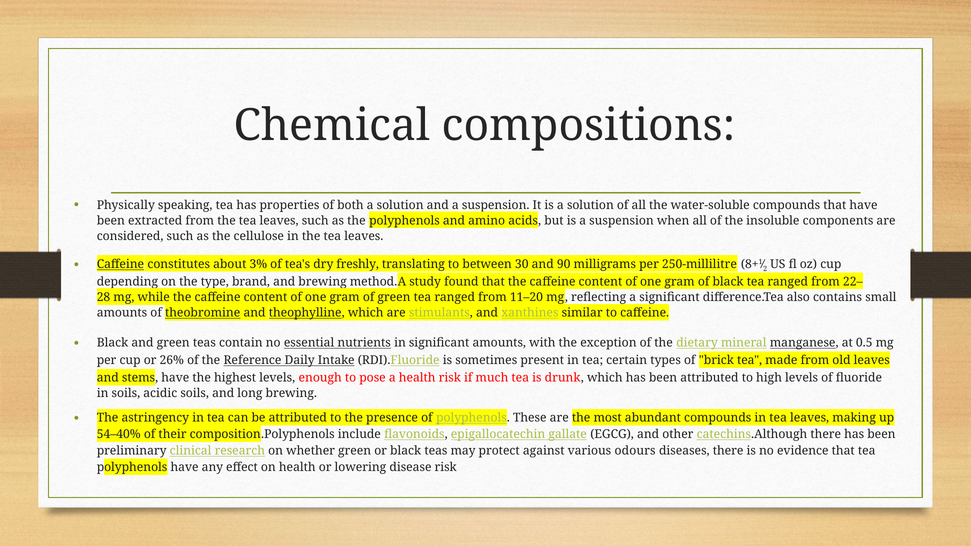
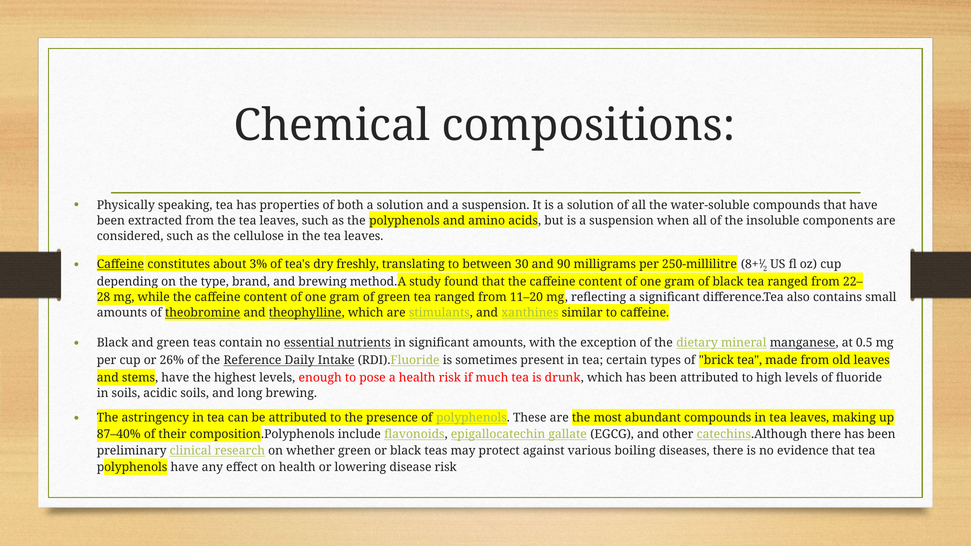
54–40%: 54–40% -> 87–40% (119, 434)
odours: odours -> boiling (635, 451)
